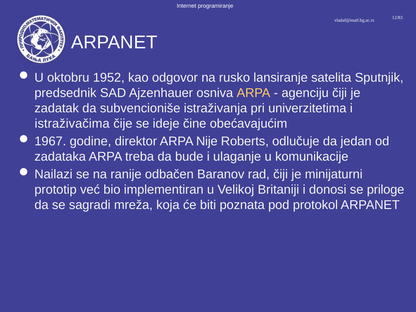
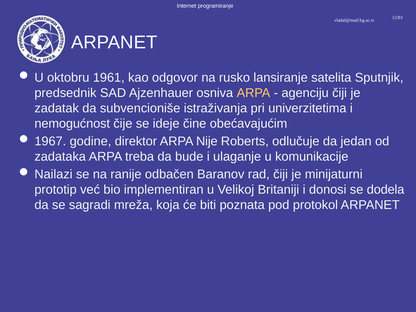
1952: 1952 -> 1961 (109, 78)
istraživačima: istraživačima -> nemogućnost (72, 124)
priloge: priloge -> dodela (386, 190)
